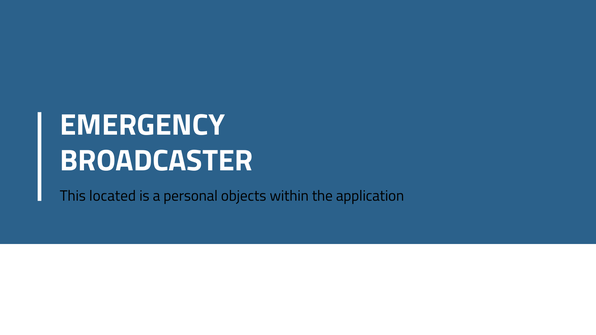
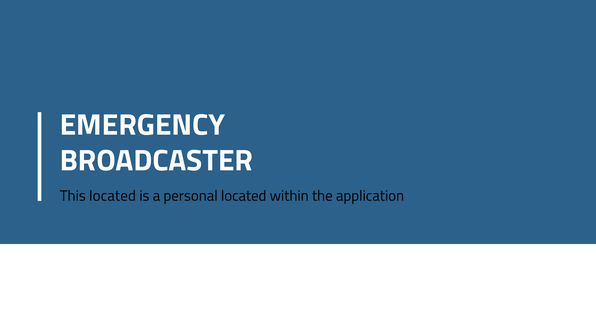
personal objects: objects -> located (244, 196)
